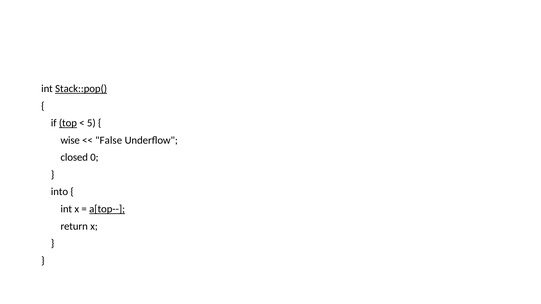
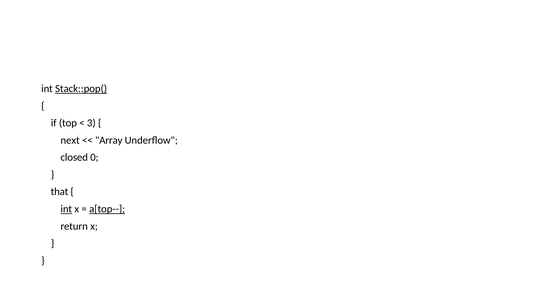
top underline: present -> none (68, 123)
5: 5 -> 3 (91, 123)
wise: wise -> next (70, 140)
False: False -> Array (109, 140)
into: into -> that (60, 192)
int underline: none -> present (66, 209)
